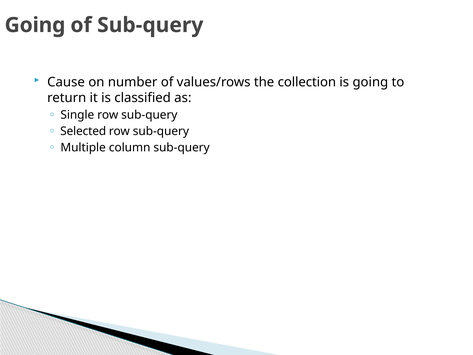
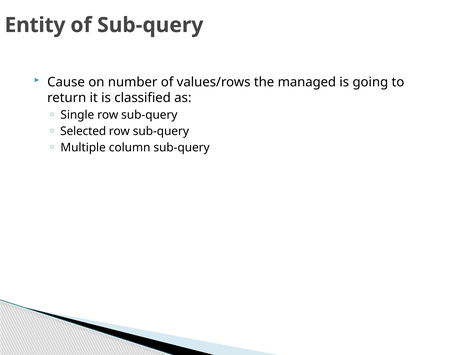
Going: Going -> Entity (35, 25)
collection: collection -> managed (307, 82)
